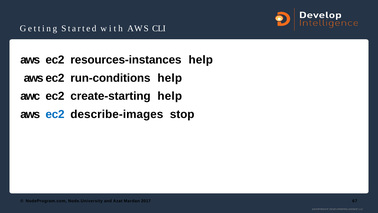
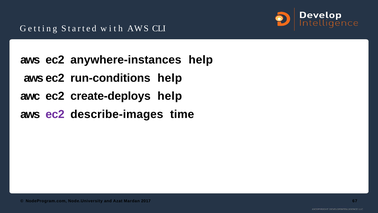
resources-instances: resources-instances -> anywhere-instances (126, 60)
create-starting: create-starting -> create-deploys (111, 96)
ec2 colour: blue -> purple (55, 114)
stop: stop -> time (182, 114)
